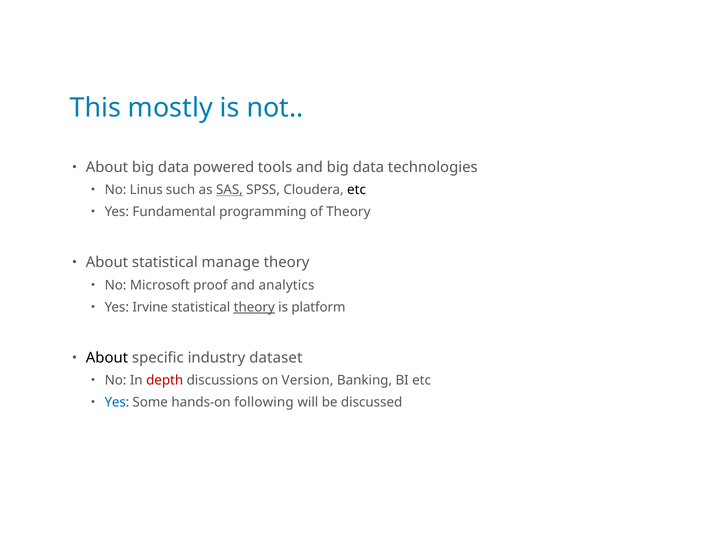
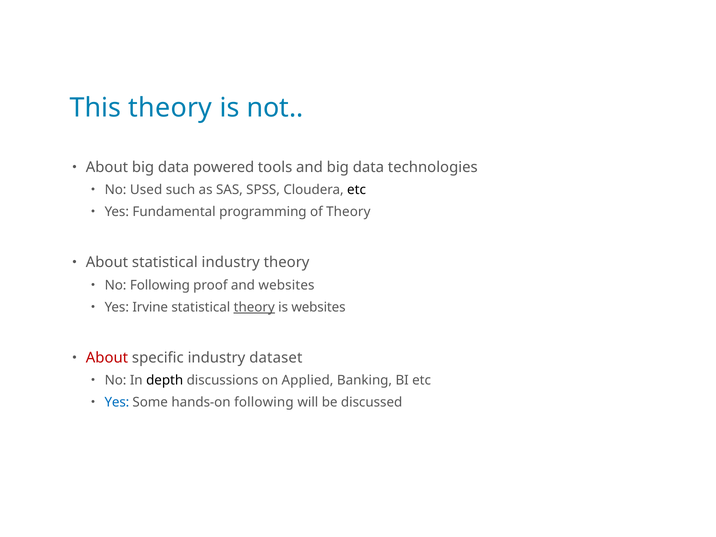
This mostly: mostly -> theory (170, 108)
Linus: Linus -> Used (146, 190)
SAS underline: present -> none (229, 190)
statistical manage: manage -> industry (231, 263)
No Microsoft: Microsoft -> Following (160, 285)
and analytics: analytics -> websites (286, 285)
is platform: platform -> websites (318, 307)
About colour: black -> red (107, 358)
depth colour: red -> black (165, 381)
Version: Version -> Applied (308, 381)
